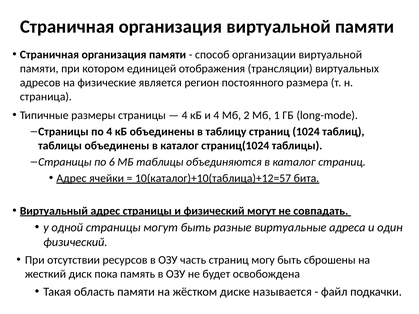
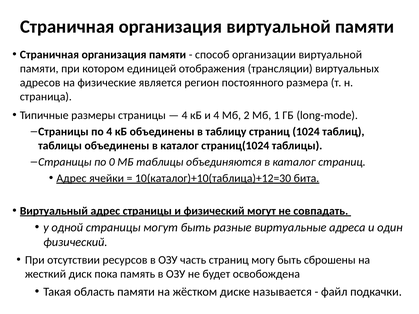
6: 6 -> 0 (112, 162)
10(каталог)+10(таблица)+12=57: 10(каталог)+10(таблица)+12=57 -> 10(каталог)+10(таблица)+12=30 (213, 178)
